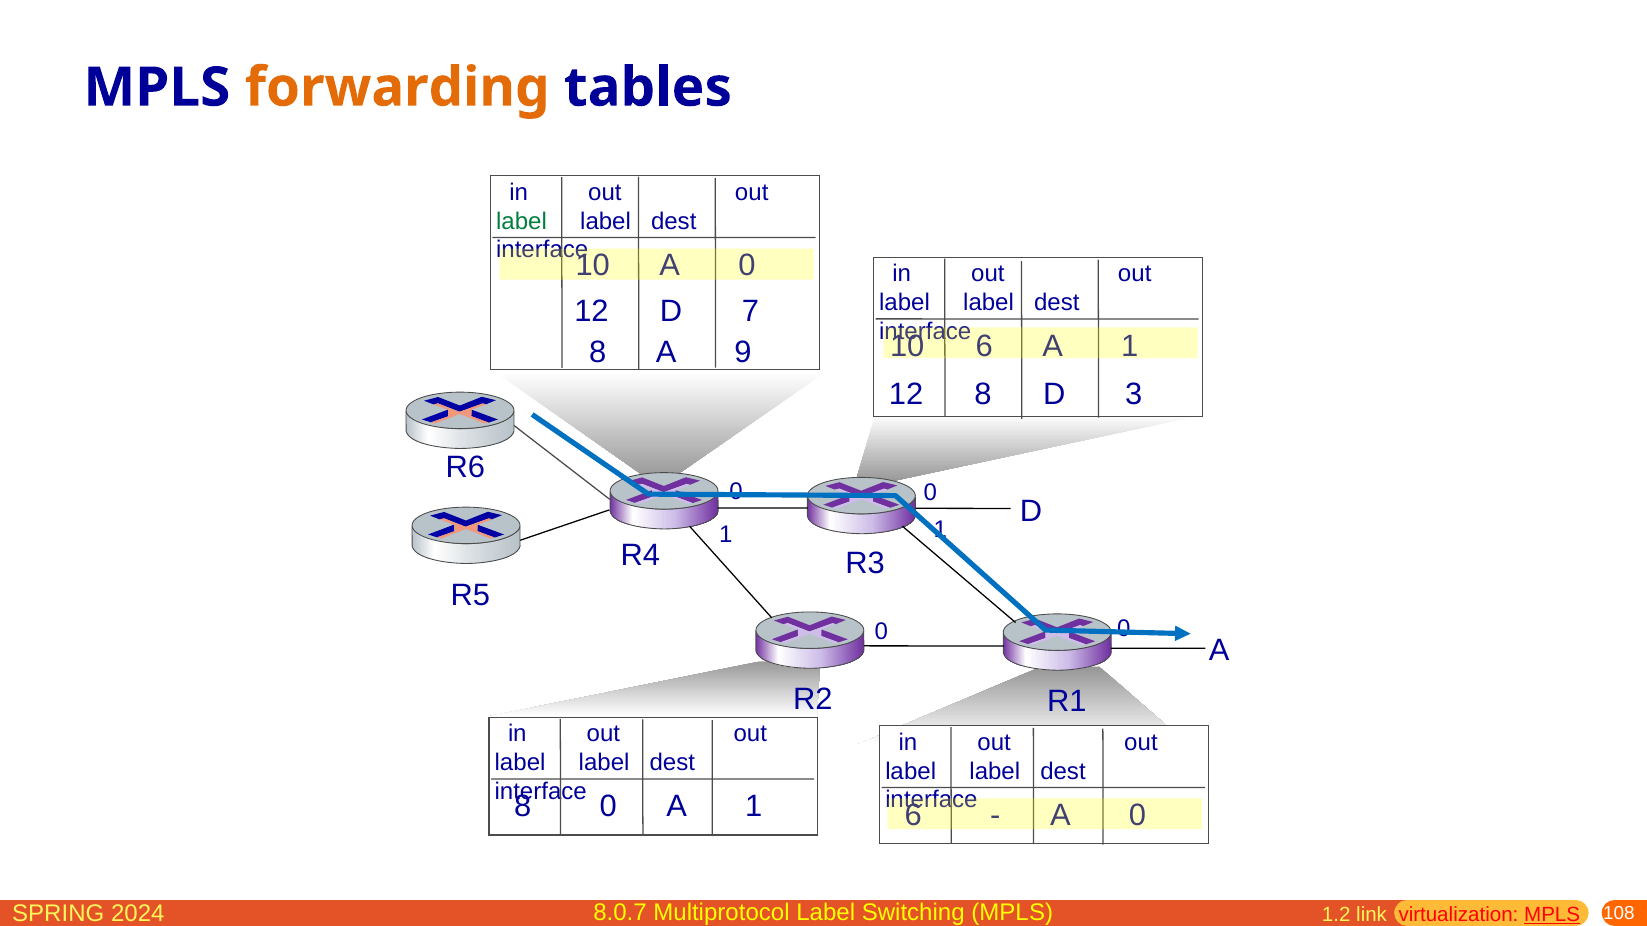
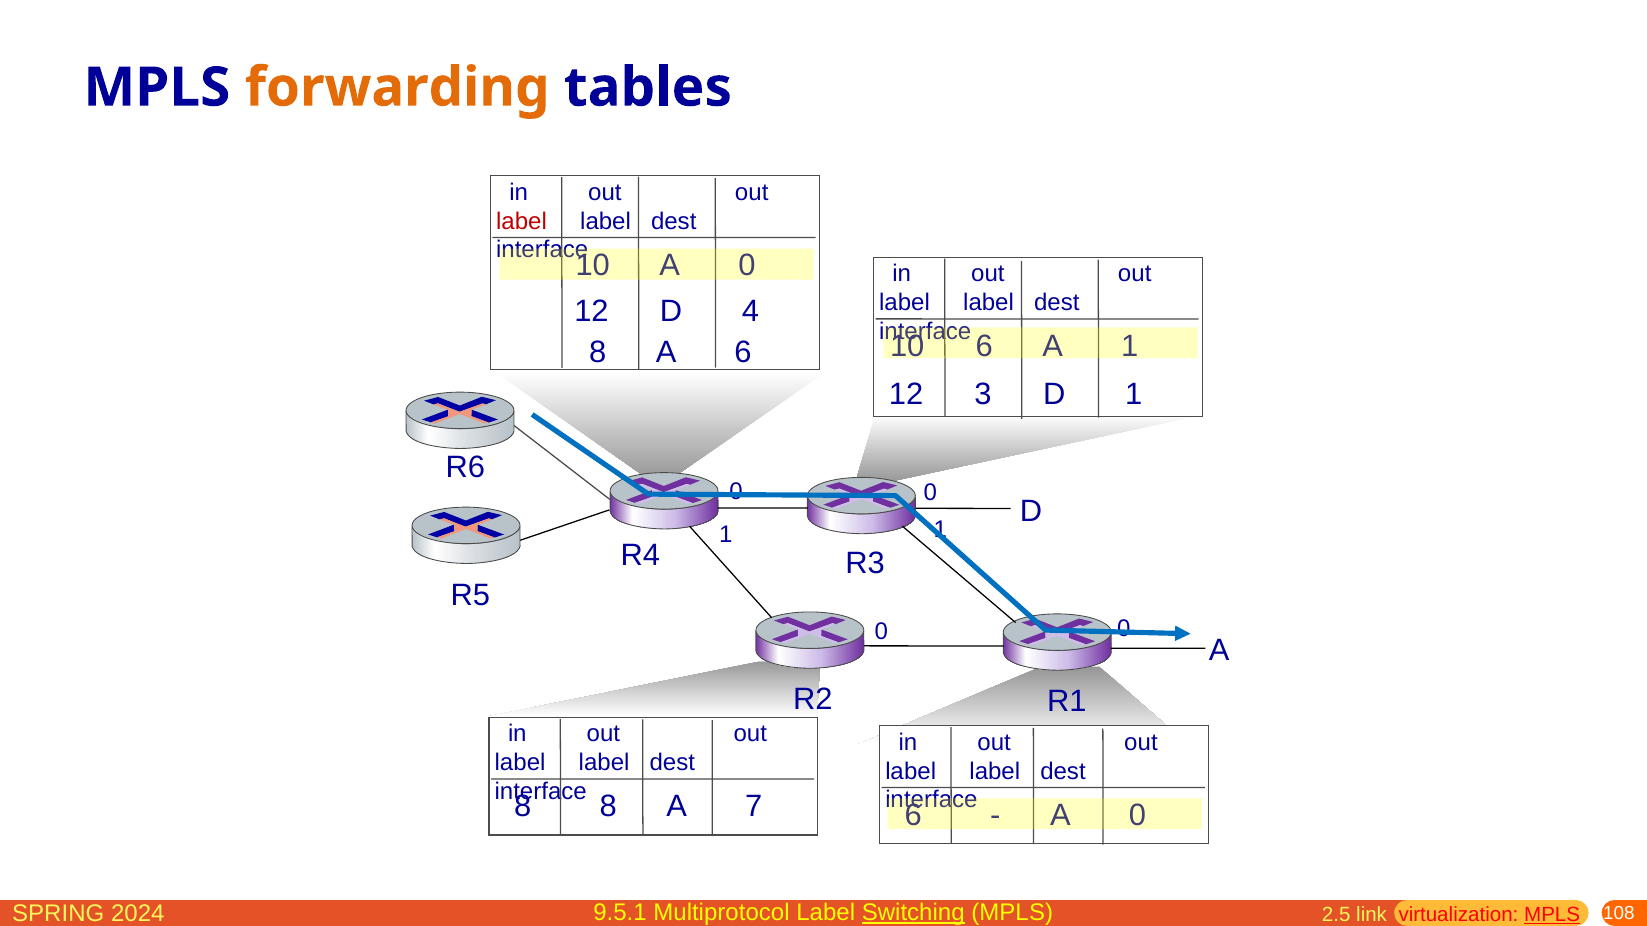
label colour: green -> red (521, 221)
7: 7 -> 4 (750, 311)
A 9: 9 -> 6 (743, 352)
12 8: 8 -> 3 (983, 394)
D 3: 3 -> 1 (1134, 394)
0: 0 -> 8 (608, 807)
1: 1 -> 7 (754, 807)
8.0.7: 8.0.7 -> 9.5.1 (620, 913)
Switching underline: none -> present (913, 913)
1.2: 1.2 -> 2.5 (1336, 915)
